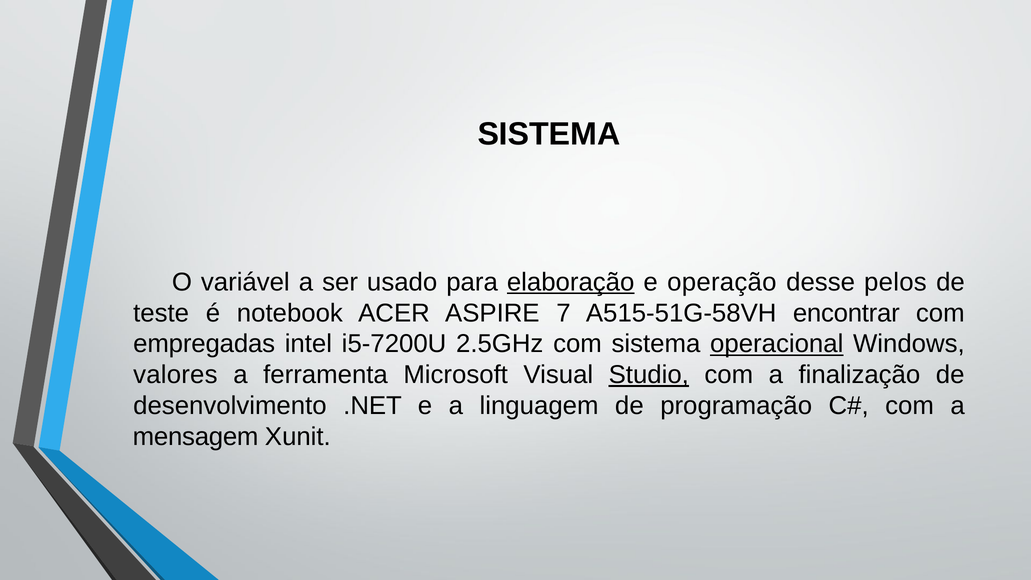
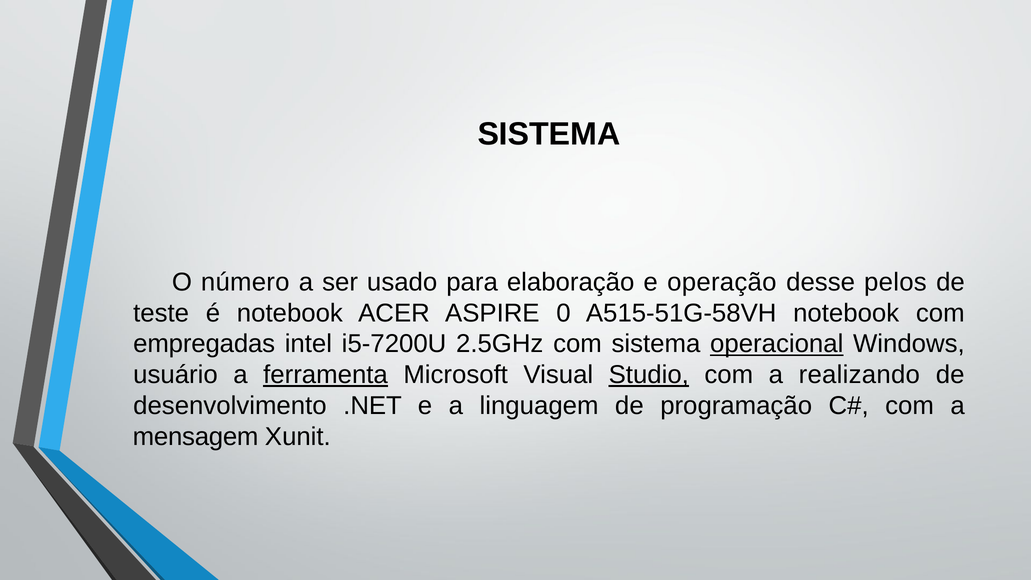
variável: variável -> número (245, 282)
elaboração underline: present -> none (571, 282)
7: 7 -> 0 (563, 313)
A515-51G-58VH encontrar: encontrar -> notebook (846, 313)
valores: valores -> usuário (175, 375)
ferramenta underline: none -> present (326, 375)
finalização: finalização -> realizando (859, 375)
